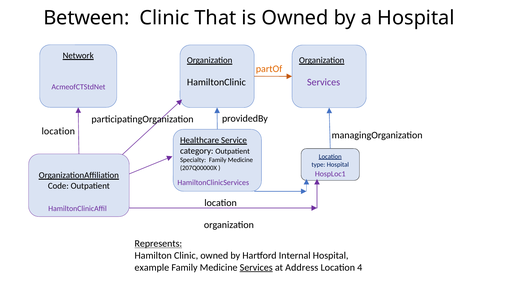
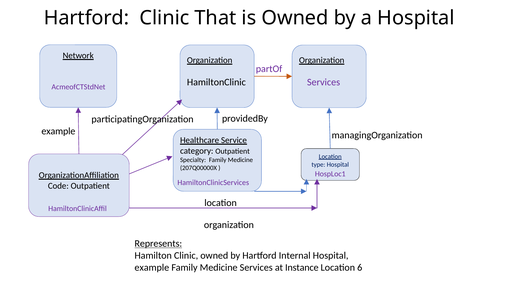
Between: Between -> Hartford (86, 18)
partOf colour: orange -> purple (269, 69)
location: location -> example (58, 131)
Services underline: present -> none (256, 268)
Address: Address -> Instance (302, 268)
4: 4 -> 6 (360, 268)
